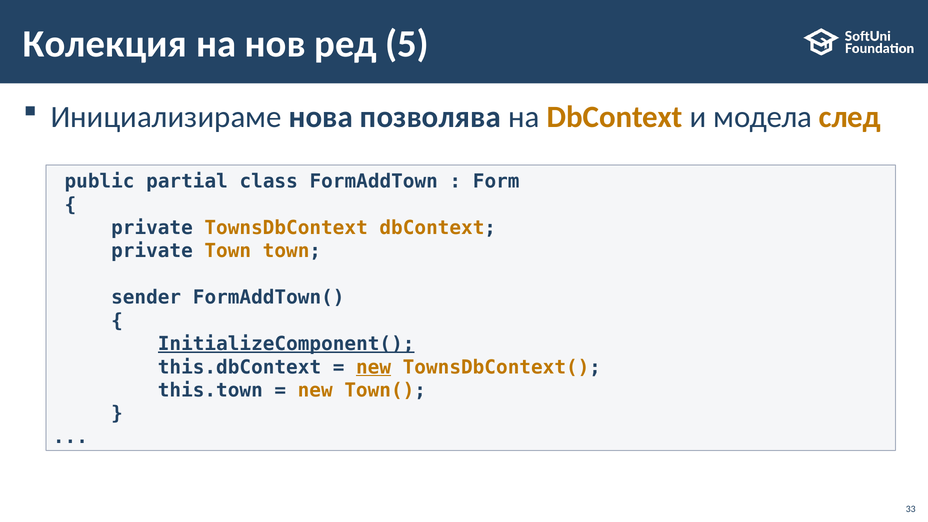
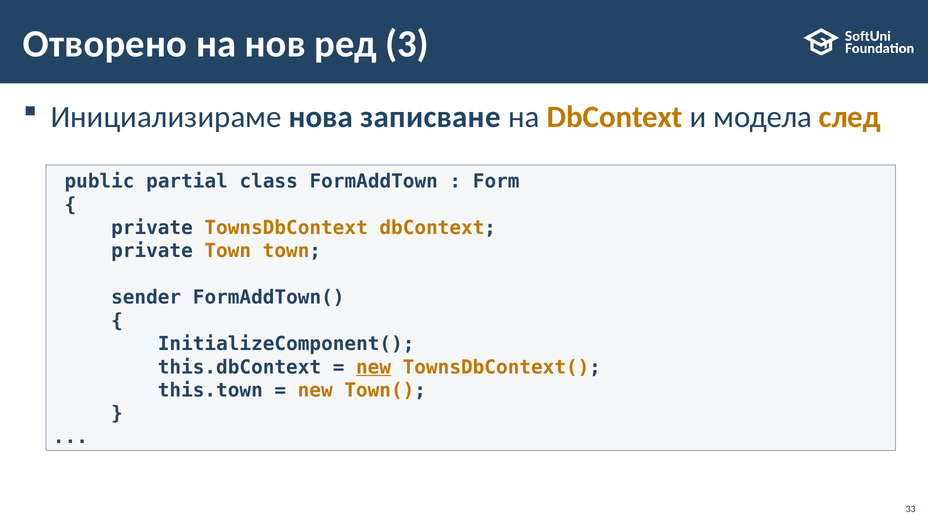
Колекция: Колекция -> Отворено (105, 44)
5: 5 -> 3 (407, 44)
позволява: позволява -> записване (430, 117)
InitializeComponent( underline: present -> none (286, 344)
